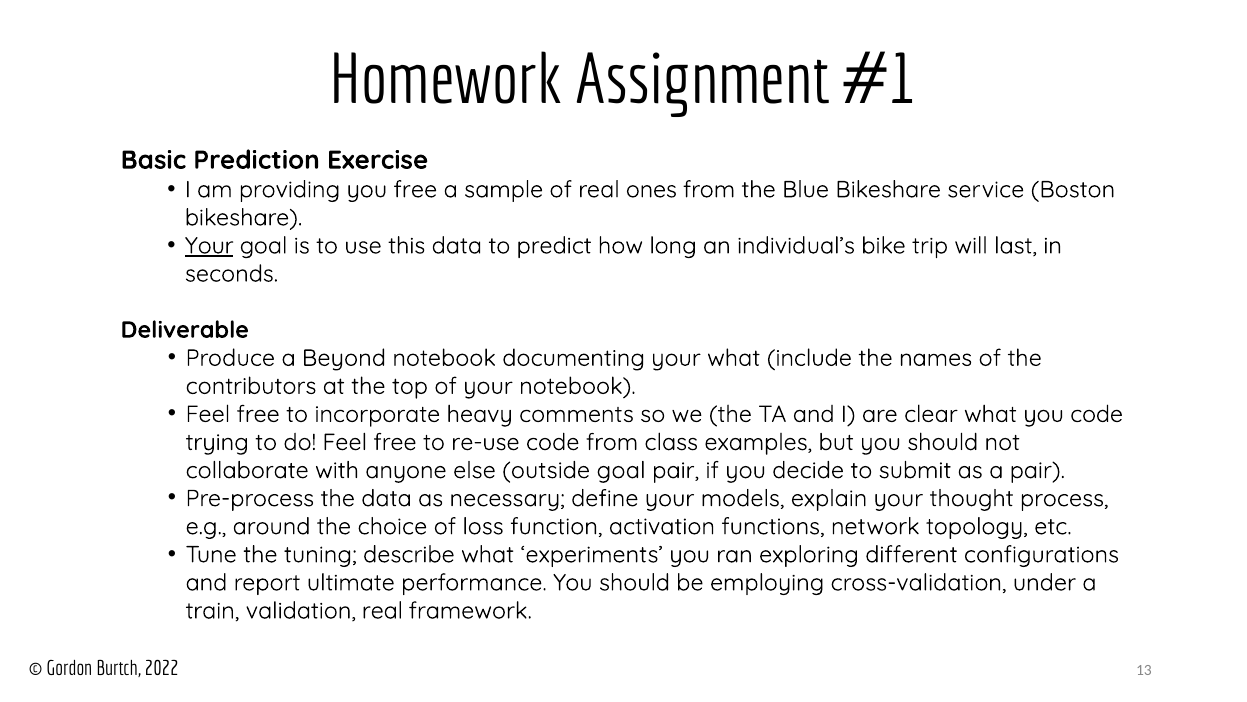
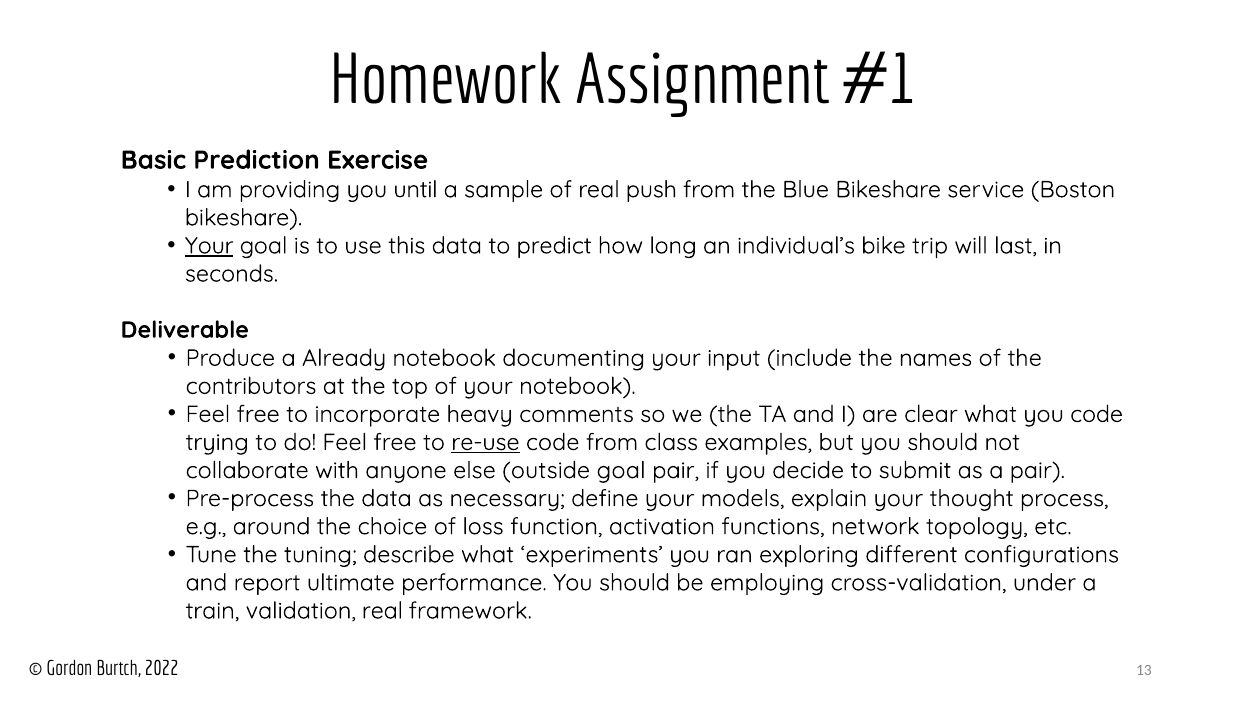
you free: free -> until (415, 189)
ones: ones -> push (651, 189)
Beyond: Beyond -> Already (344, 358)
your what: what -> input (734, 358)
re-use underline: none -> present (485, 442)
